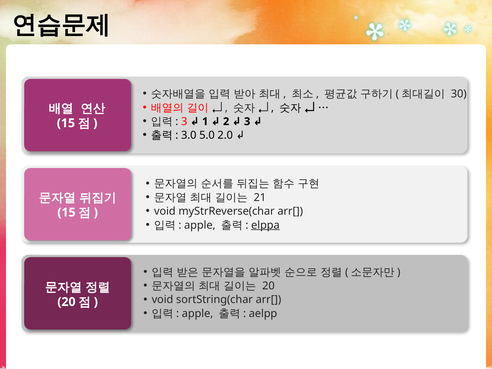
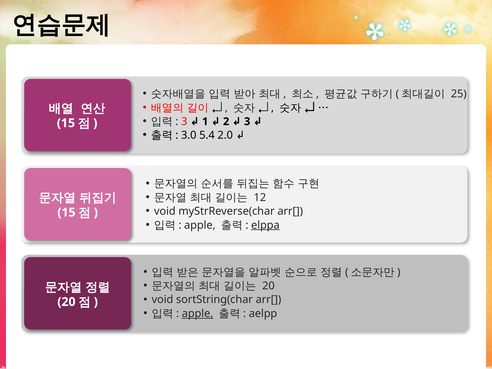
30: 30 -> 25 (459, 94)
5.0: 5.0 -> 5.4 (207, 135)
21: 21 -> 12 (260, 197)
apple underline: none -> present (197, 314)
